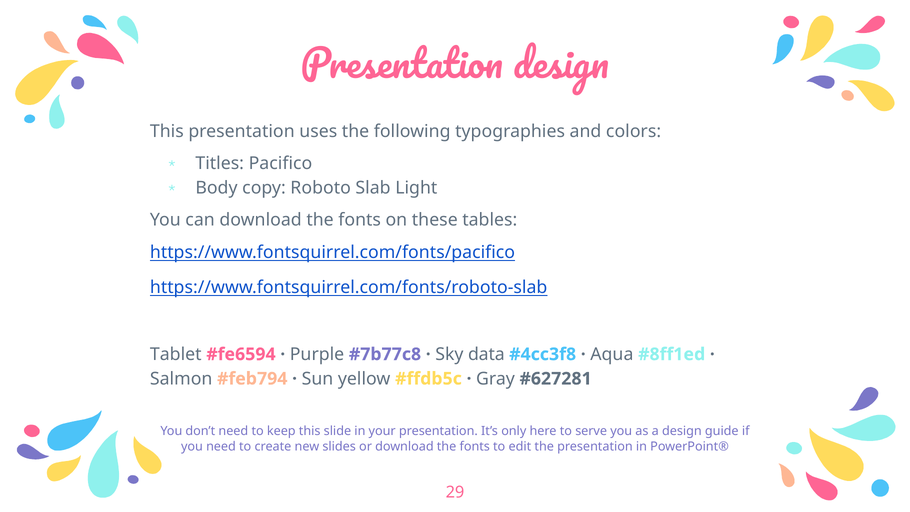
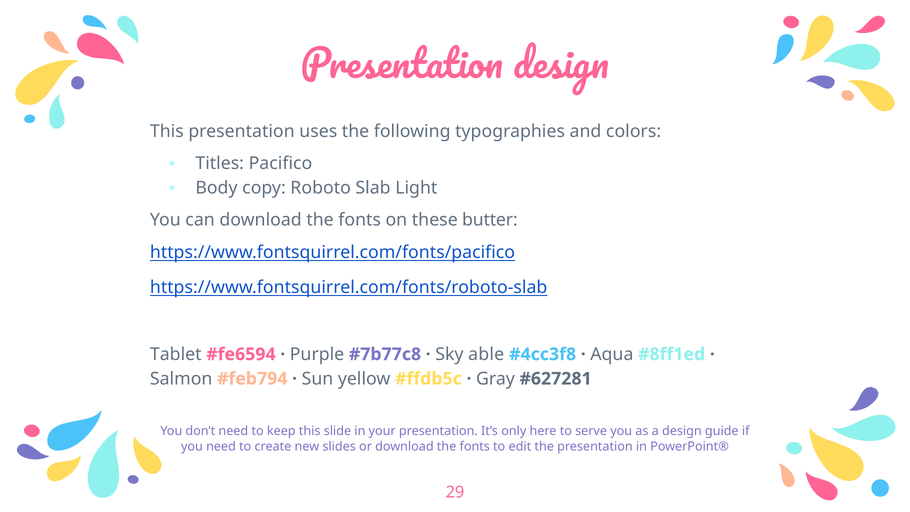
tables: tables -> butter (490, 220)
data: data -> able (486, 354)
